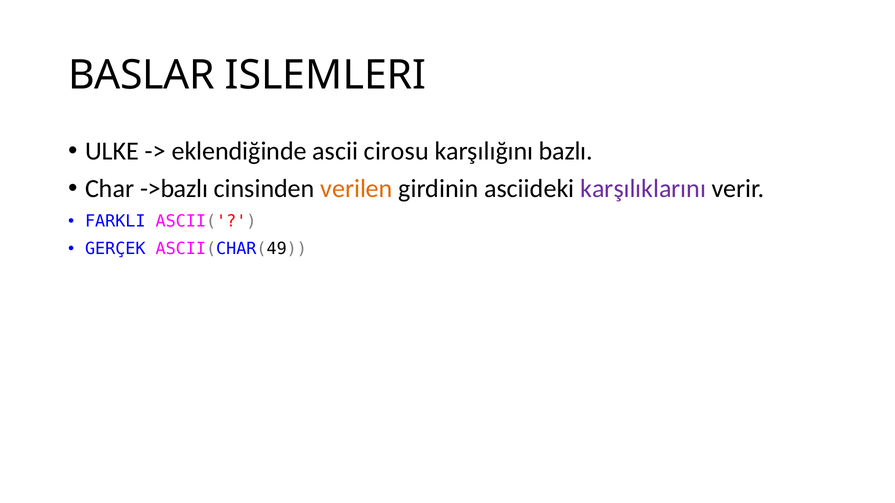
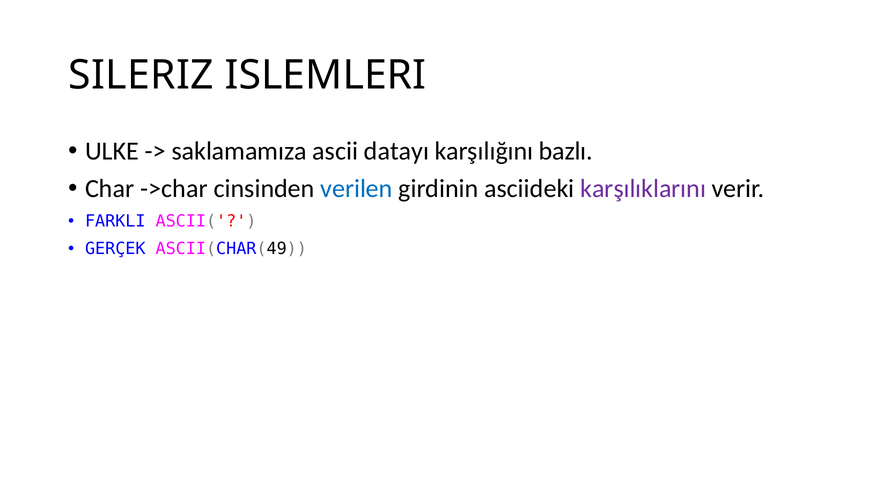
BASLAR: BASLAR -> SILERIZ (141, 75)
eklendiğinde: eklendiğinde -> saklamamıza (239, 151)
cirosu: cirosu -> datayı (397, 151)
->bazlı: ->bazlı -> ->char (174, 189)
verilen colour: orange -> blue (357, 189)
